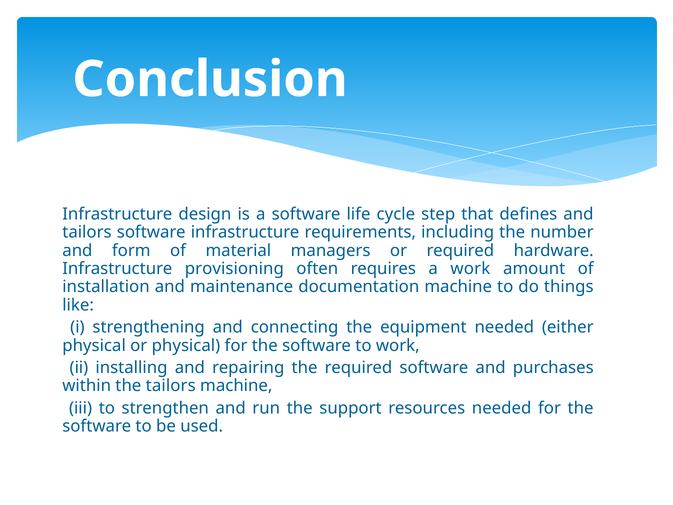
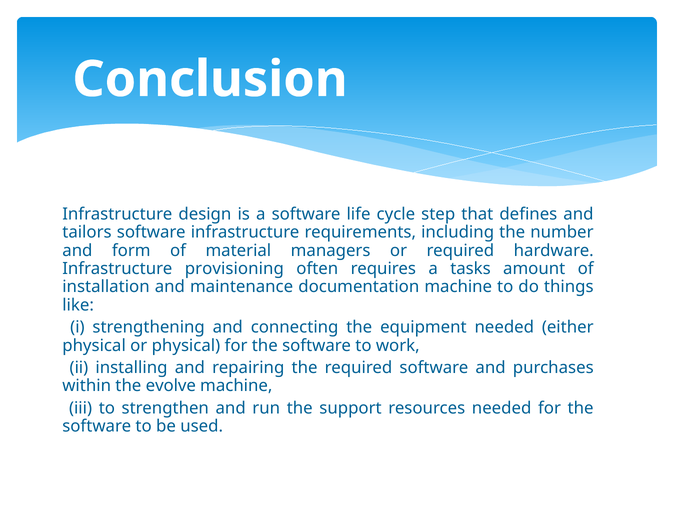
a work: work -> tasks (471, 269)
the tailors: tailors -> evolve (171, 386)
